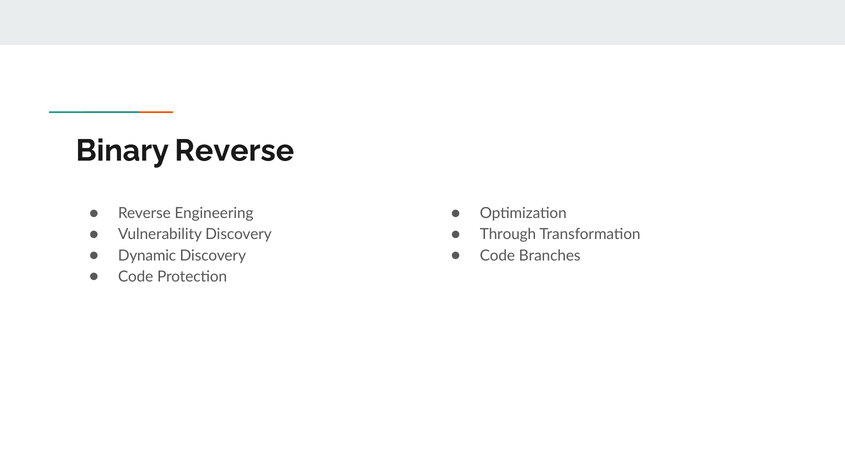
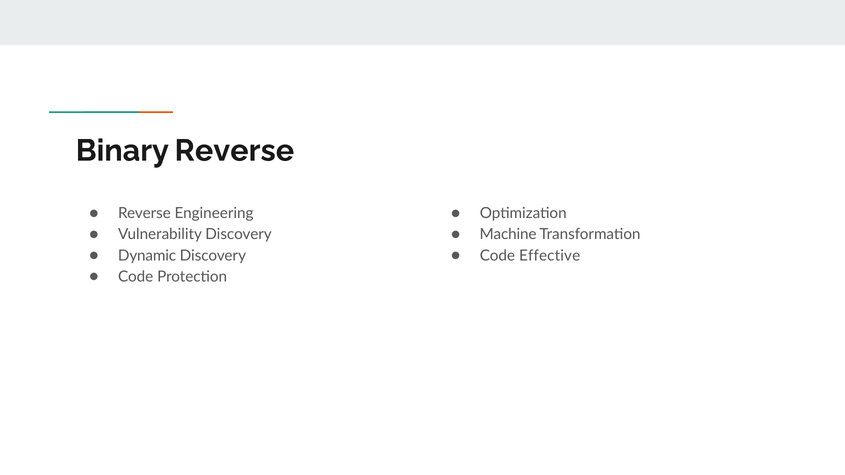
Through: Through -> Machine (508, 235)
Branches: Branches -> Effective (550, 256)
